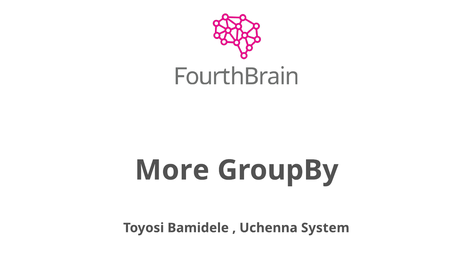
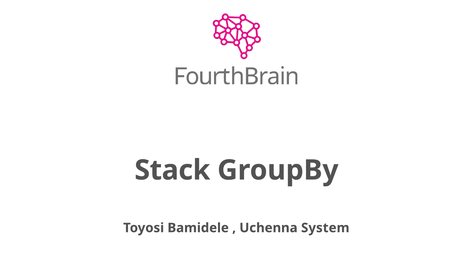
More: More -> Stack (172, 170)
